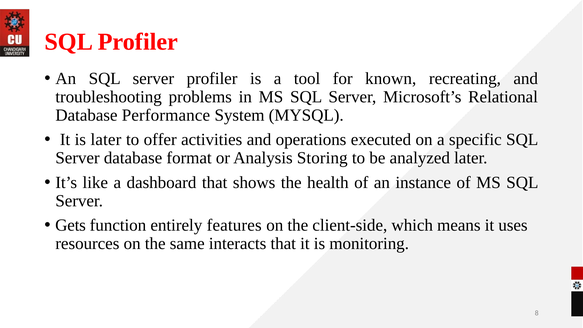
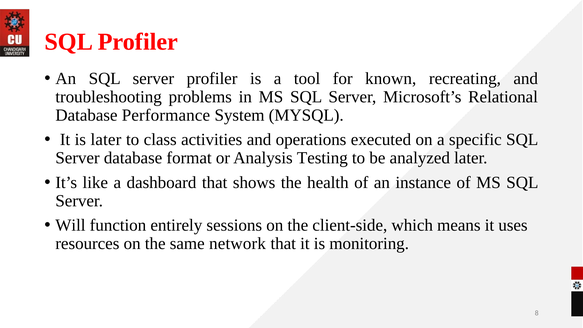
offer: offer -> class (160, 140)
Storing: Storing -> Testing (322, 158)
Gets: Gets -> Will (70, 225)
features: features -> sessions (234, 225)
interacts: interacts -> network (237, 243)
